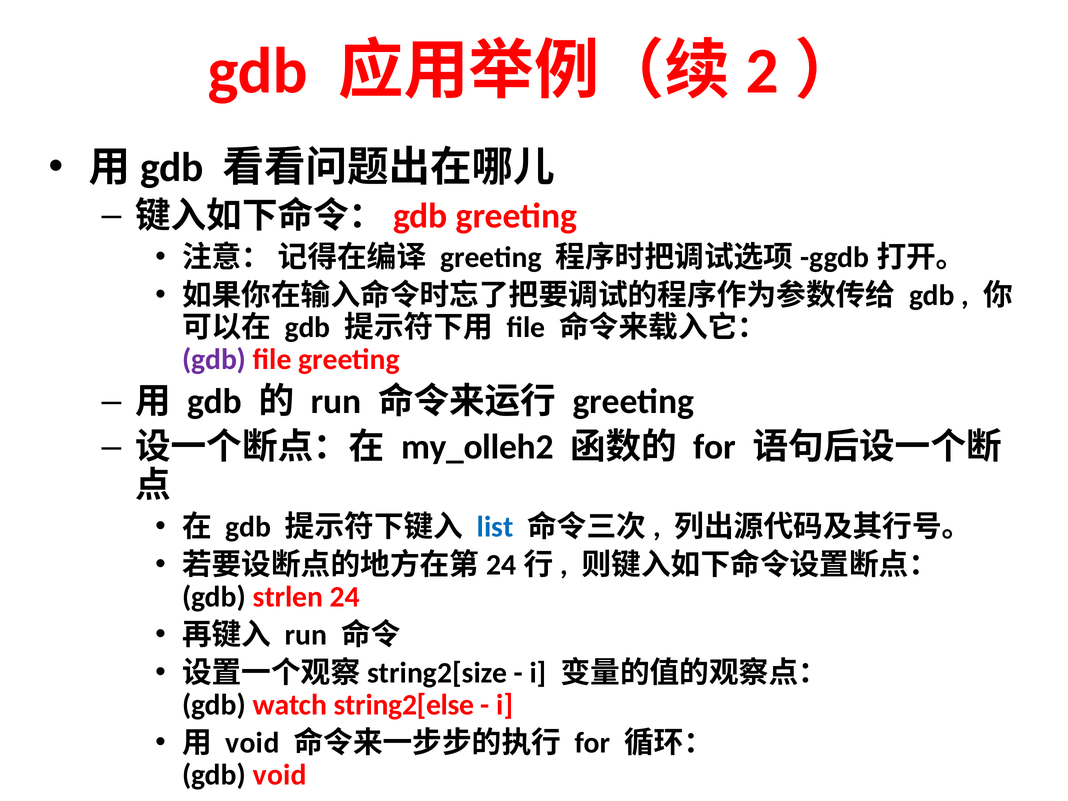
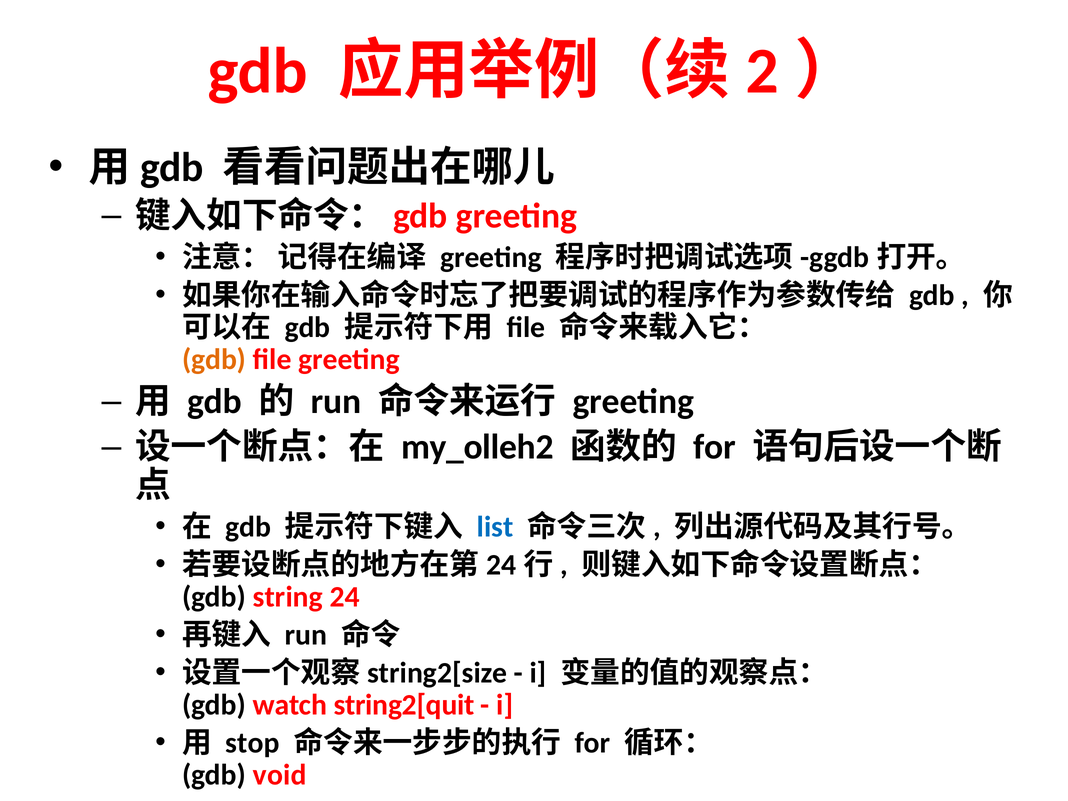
gdb colour: purple -> orange (214, 359)
strlen: strlen -> string (288, 597)
string2[else: string2[else -> string2[quit (404, 705)
void: void -> stop (253, 743)
